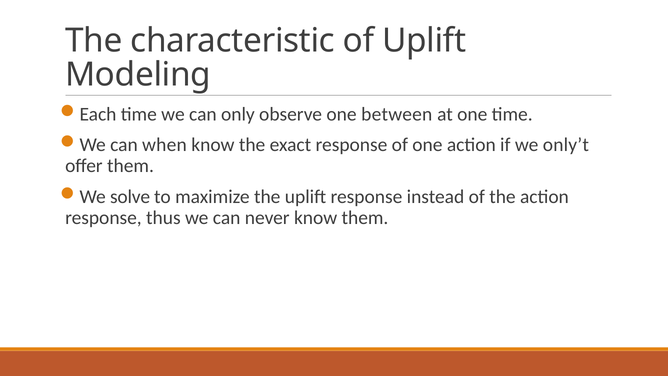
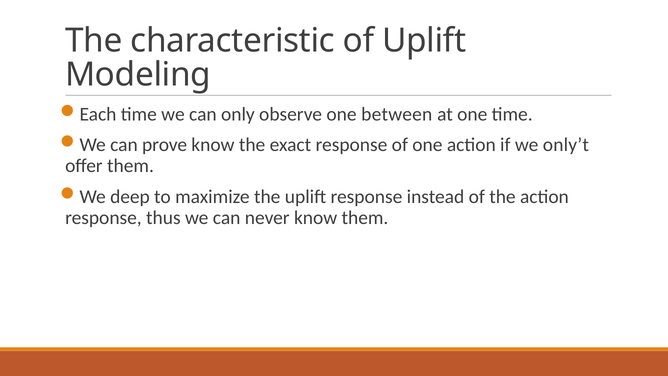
when: when -> prove (165, 145)
solve: solve -> deep (130, 197)
